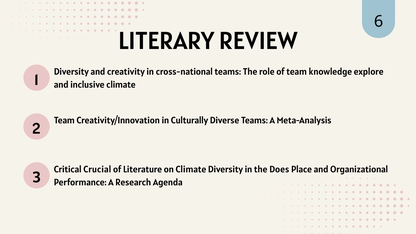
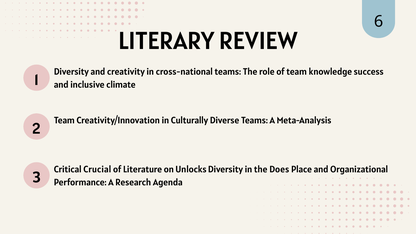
explore: explore -> success (369, 72)
on Climate: Climate -> Unlocks (191, 169)
